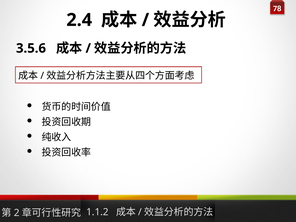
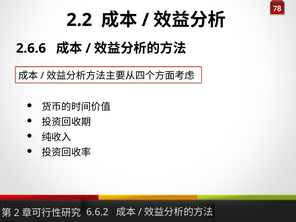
2.4: 2.4 -> 2.2 (79, 20)
3.5.6: 3.5.6 -> 2.6.6 (31, 48)
1.1.2: 1.1.2 -> 6.6.2 (97, 212)
